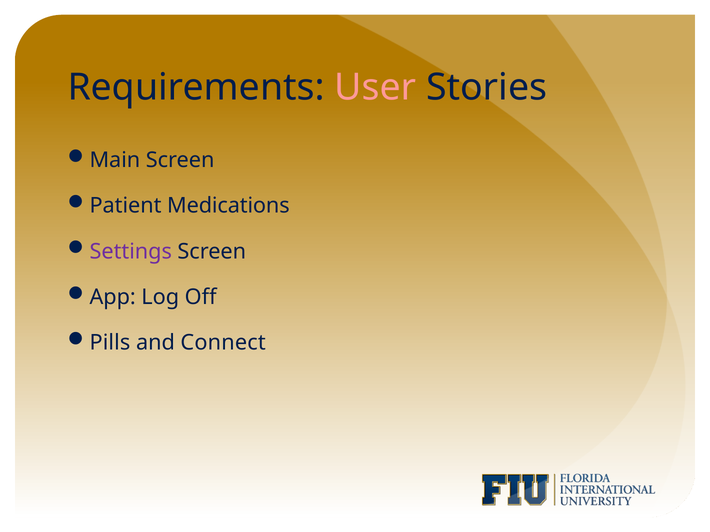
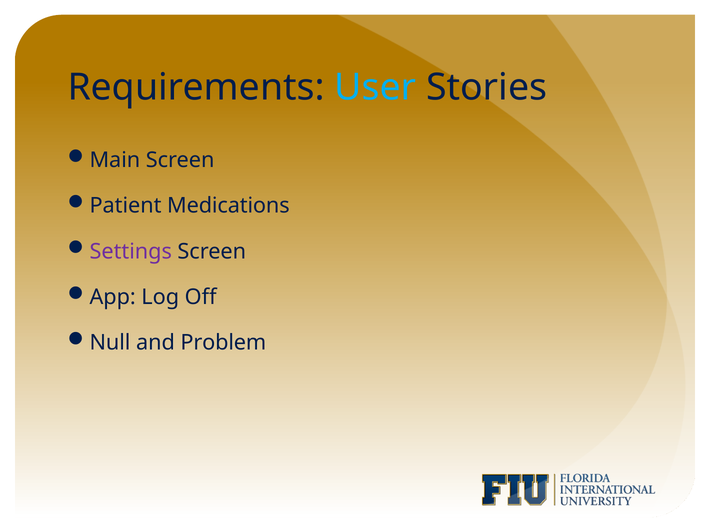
User colour: pink -> light blue (375, 87)
Pills: Pills -> Null (110, 343)
Connect: Connect -> Problem (223, 343)
